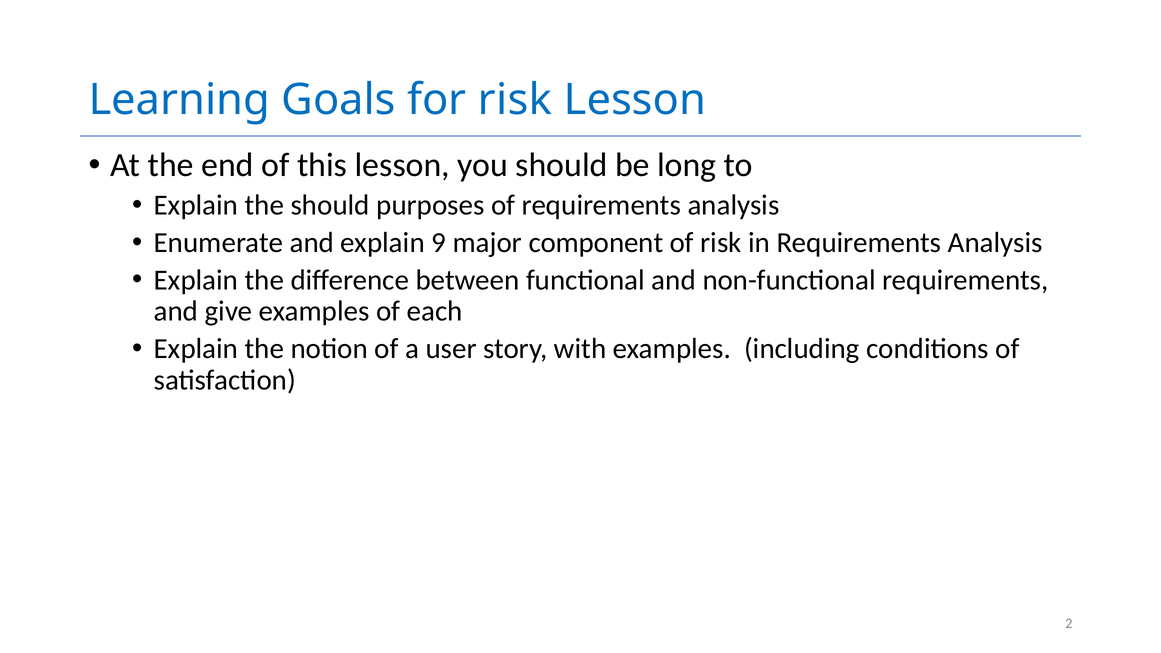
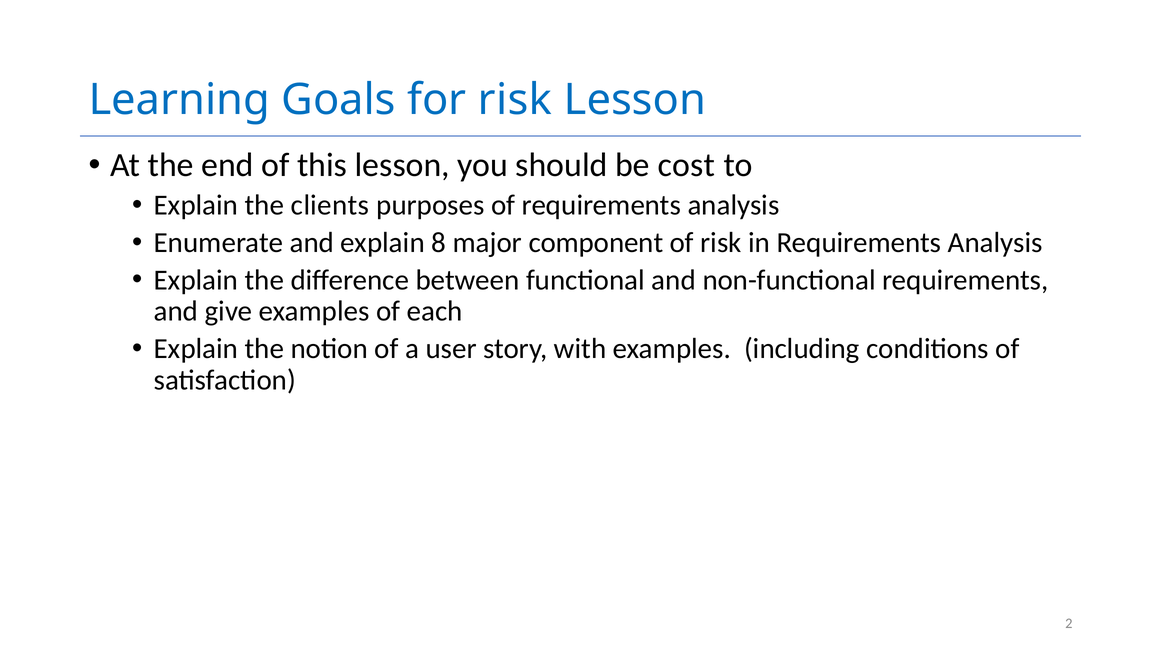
long: long -> cost (686, 165)
the should: should -> clients (330, 205)
9: 9 -> 8 (439, 243)
